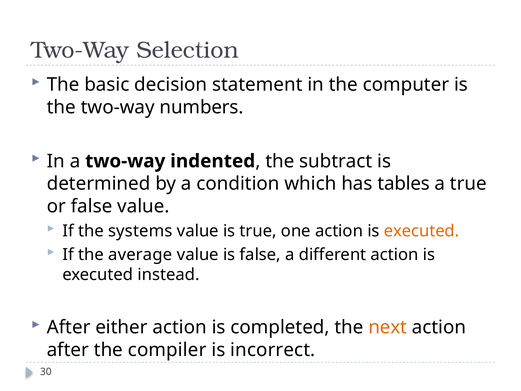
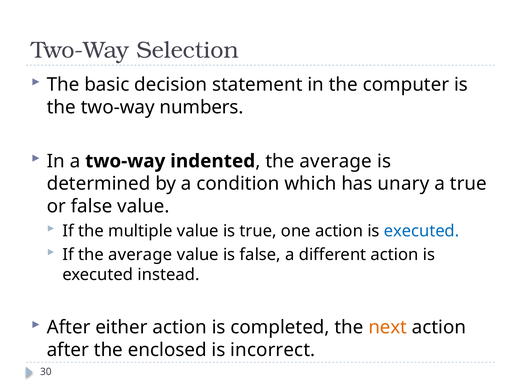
subtract: subtract -> average (336, 161)
tables: tables -> unary (403, 184)
systems: systems -> multiple (140, 231)
executed colour: orange -> blue (422, 231)
compiler: compiler -> enclosed (167, 350)
